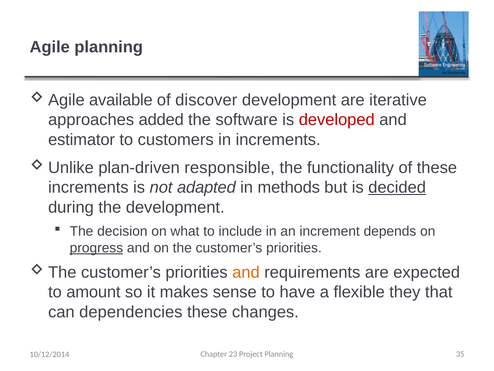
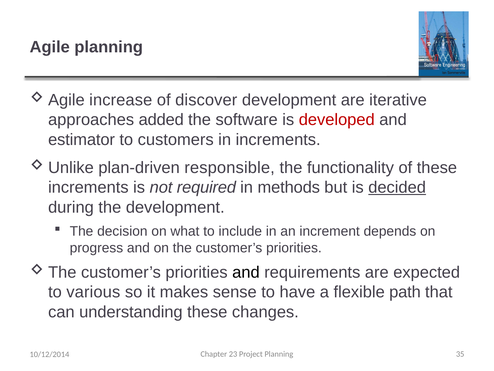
available: available -> increase (121, 100)
adapted: adapted -> required (206, 187)
progress underline: present -> none (96, 248)
and colour: orange -> black (246, 272)
amount: amount -> various (93, 292)
they: they -> path (405, 292)
dependencies: dependencies -> understanding (131, 312)
